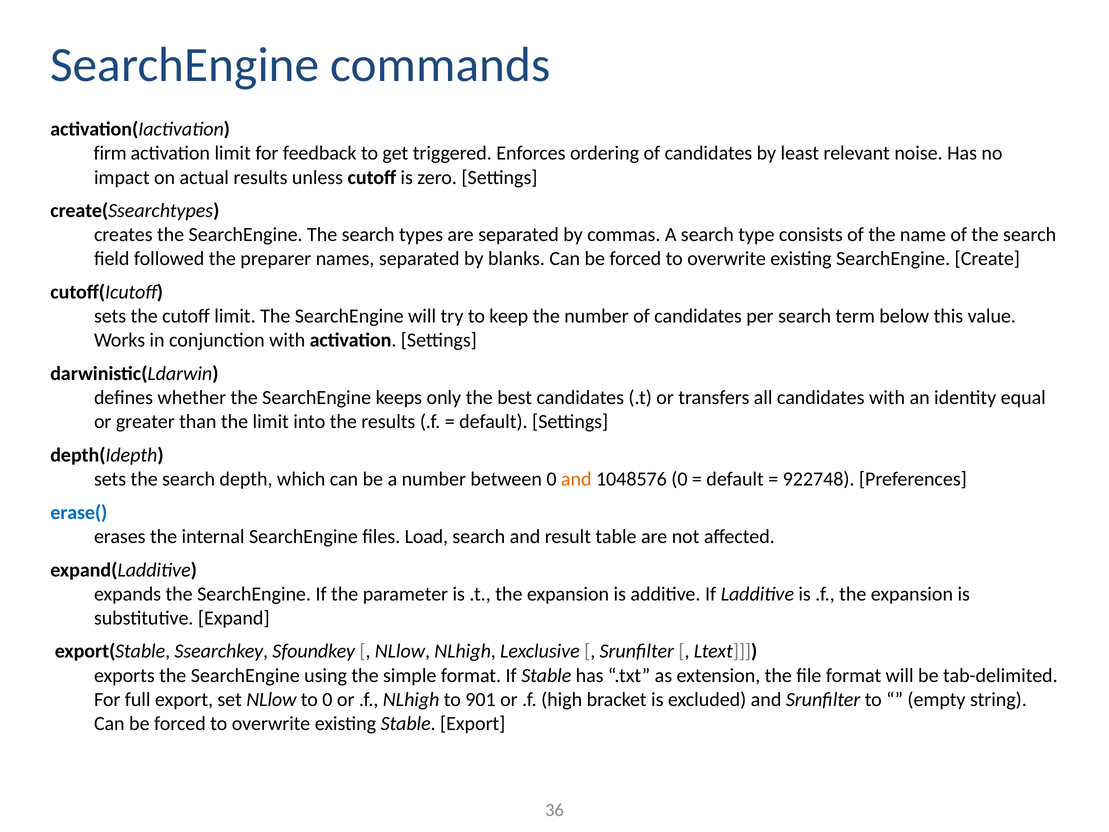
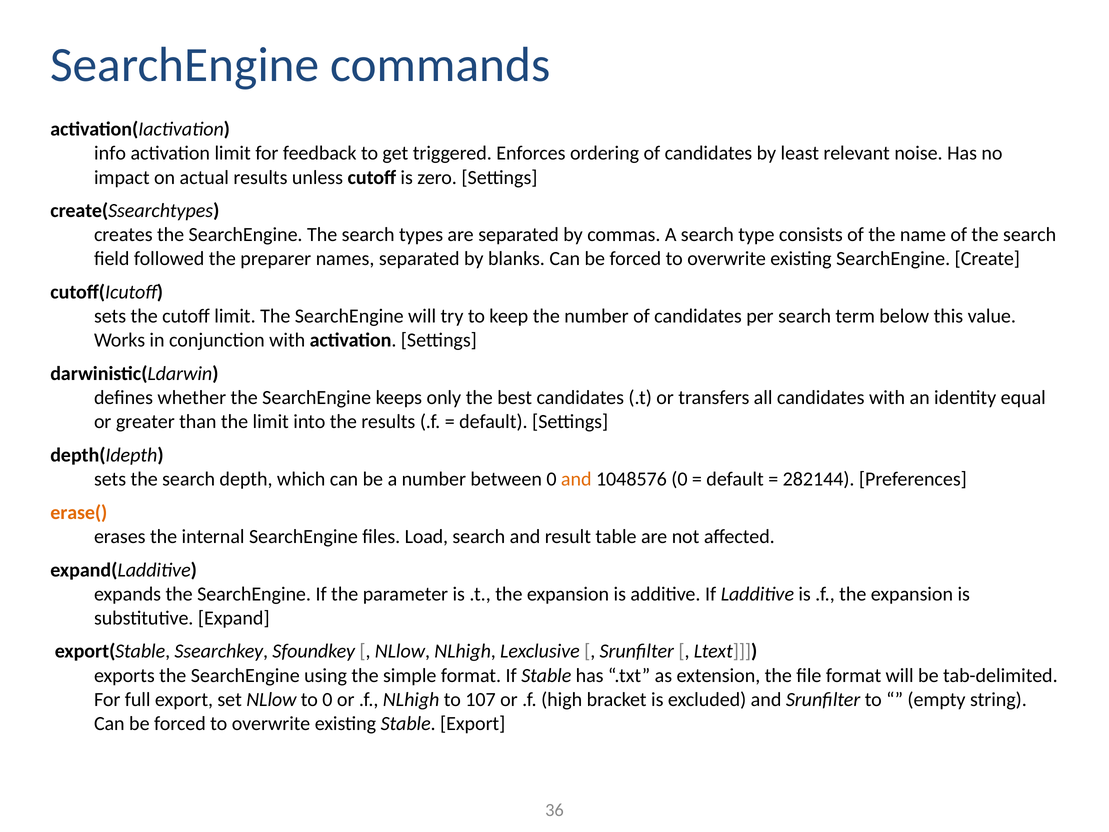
firm: firm -> info (110, 153)
922748: 922748 -> 282144 (819, 479)
erase( colour: blue -> orange (79, 512)
901: 901 -> 107 (481, 699)
